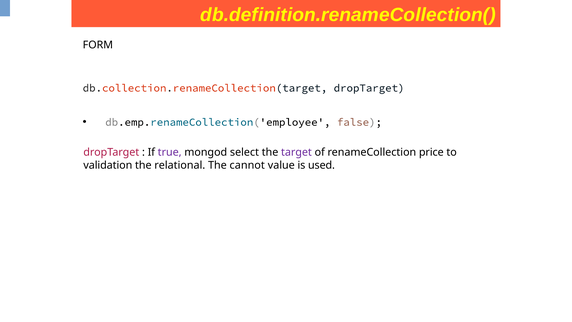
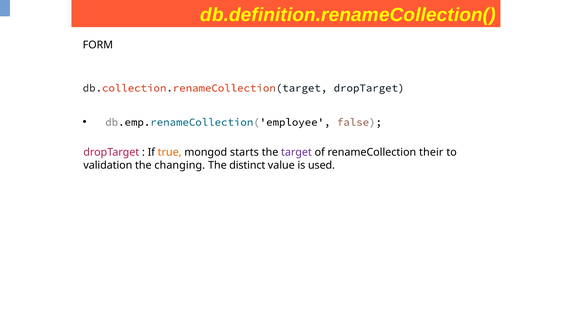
true colour: purple -> orange (170, 152)
select: select -> starts (244, 152)
price: price -> their (431, 152)
relational: relational -> changing (180, 165)
cannot: cannot -> distinct (247, 165)
